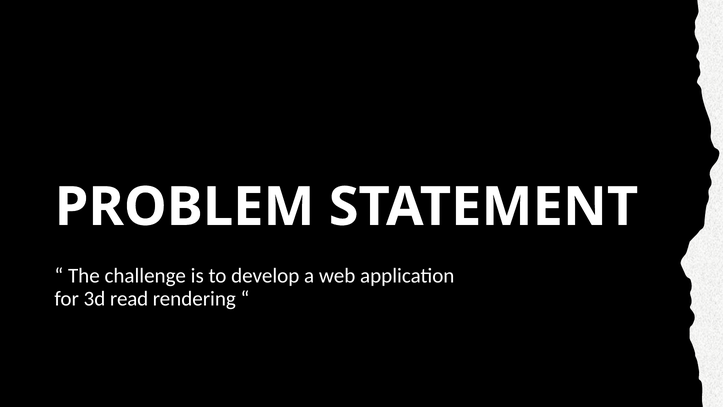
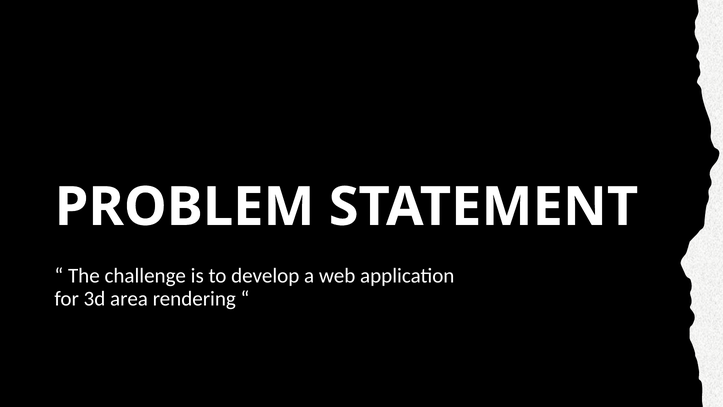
read: read -> area (129, 298)
